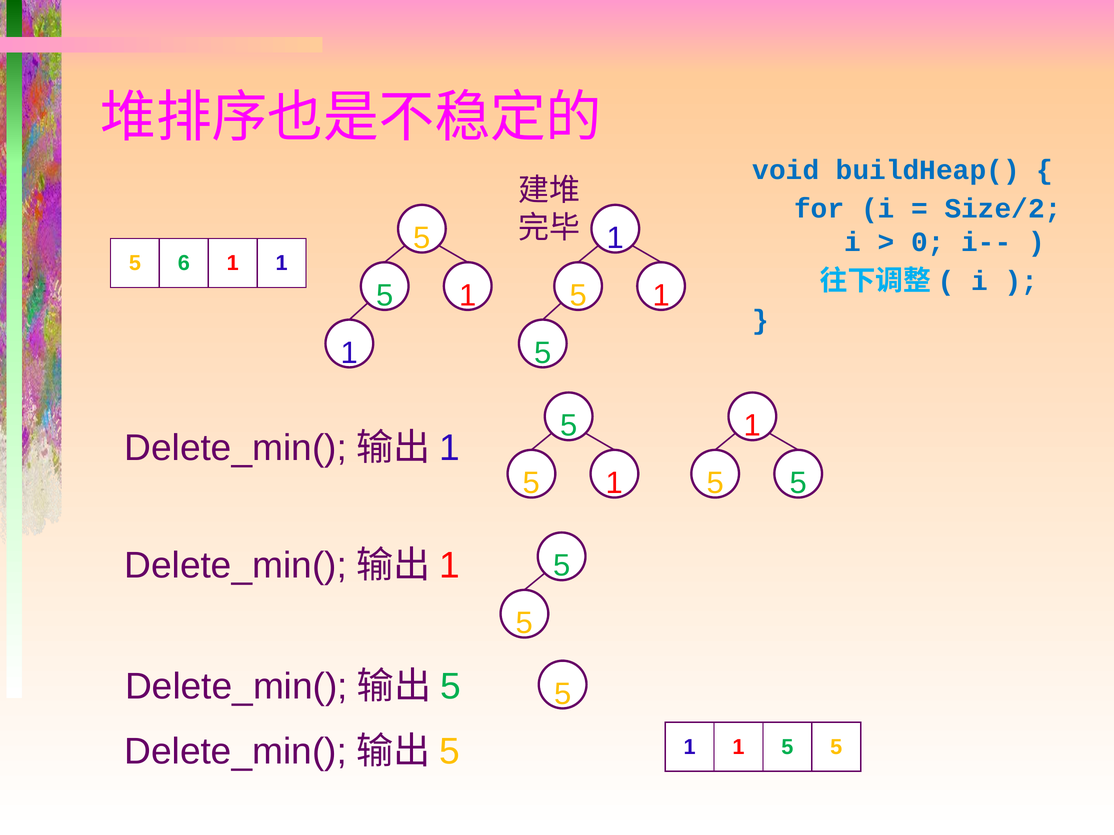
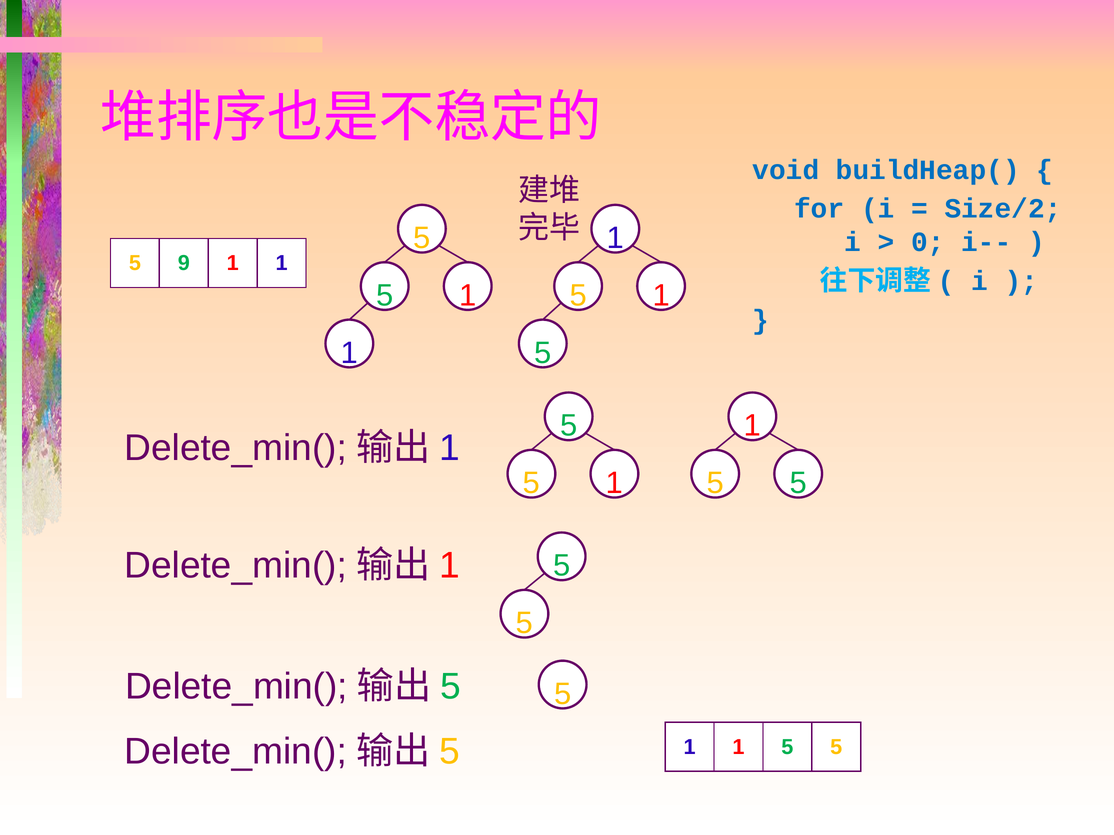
6: 6 -> 9 (184, 263)
